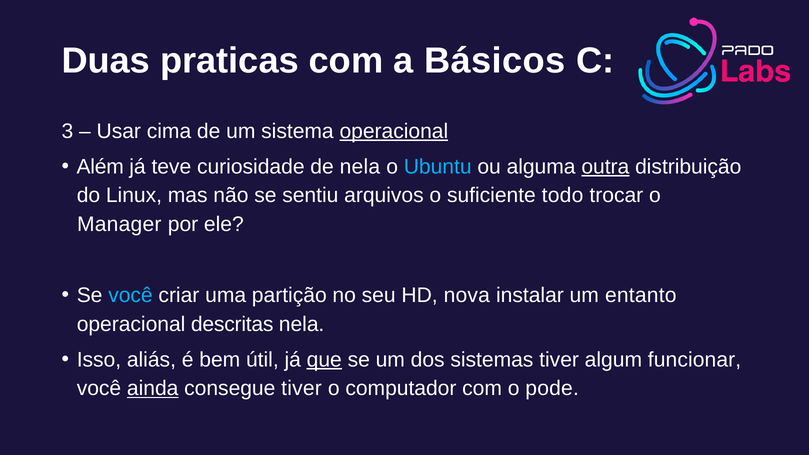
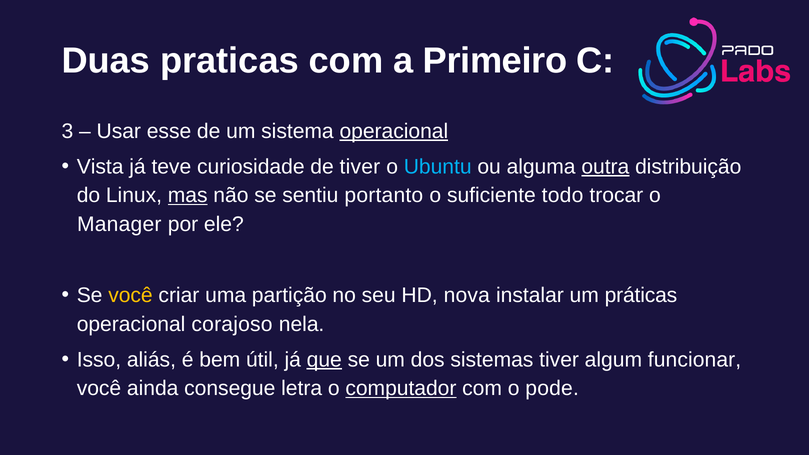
Básicos: Básicos -> Primeiro (495, 61)
cima: cima -> esse (169, 131)
Além: Além -> Vista (100, 167)
de nela: nela -> tiver (360, 167)
mas underline: none -> present (188, 195)
arquivos: arquivos -> portanto (384, 195)
você colour: light blue -> yellow (130, 295)
entanto: entanto -> práticas (641, 295)
descritas: descritas -> corajoso (232, 324)
ainda underline: present -> none (153, 389)
consegue tiver: tiver -> letra (302, 389)
computador underline: none -> present (401, 389)
